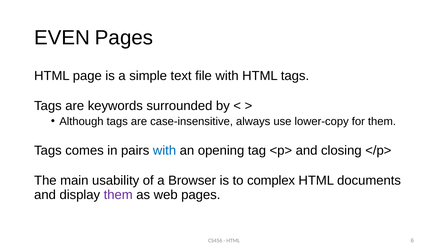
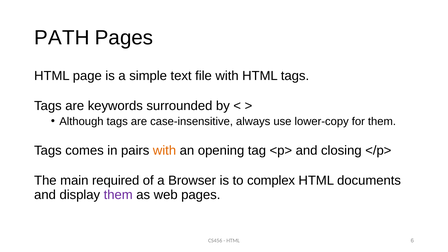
EVEN: EVEN -> PATH (62, 38)
with colour: blue -> orange (165, 151)
usability: usability -> required (116, 181)
